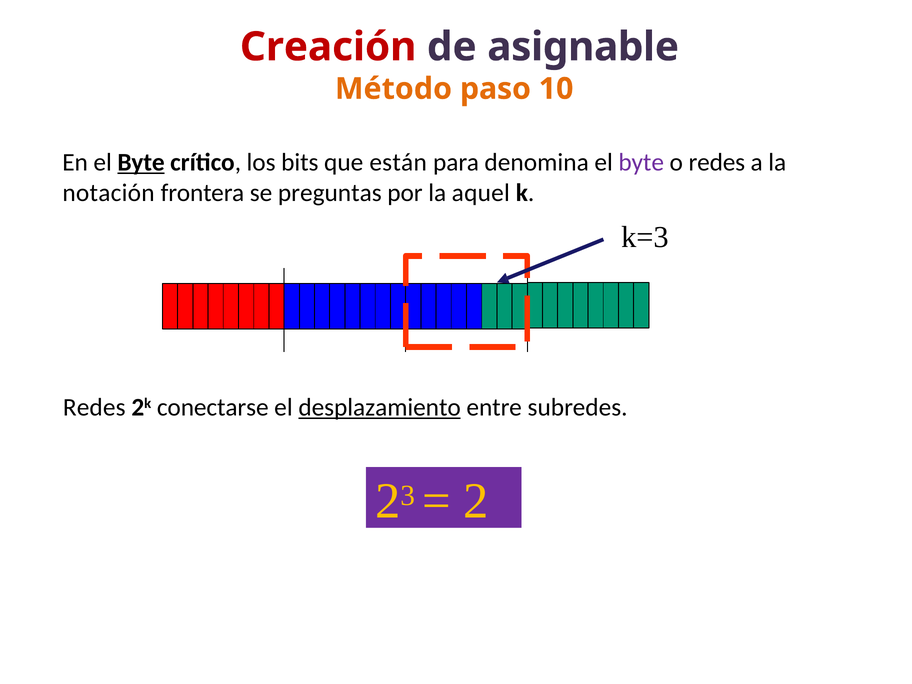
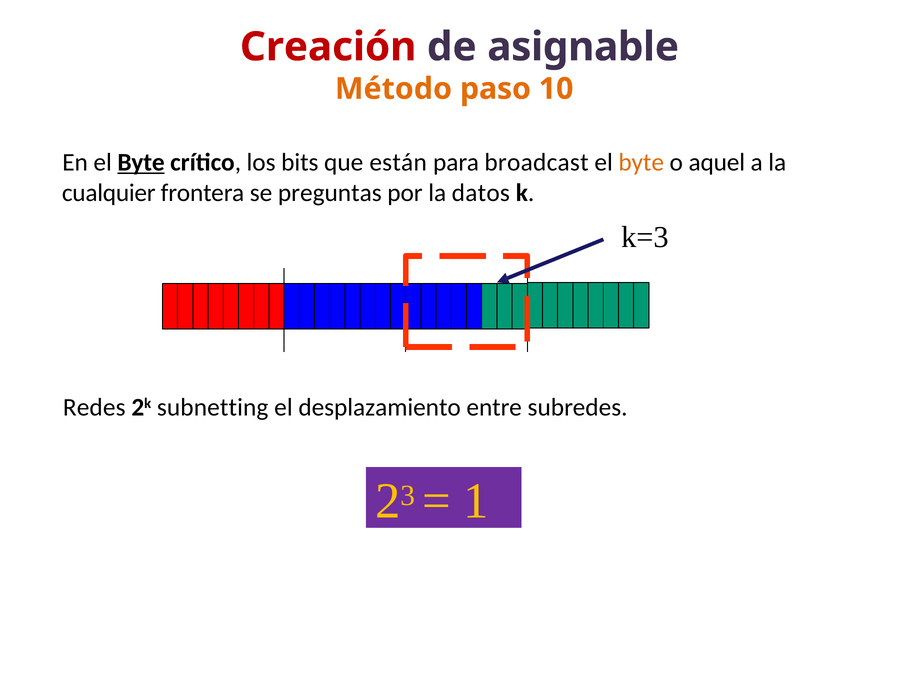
denomina: denomina -> broadcast (537, 162)
byte colour: purple -> orange (641, 162)
o redes: redes -> aquel (717, 162)
notación: notación -> cualquier (109, 193)
aquel: aquel -> datos (481, 193)
conectarse: conectarse -> subnetting (213, 407)
desplazamiento underline: present -> none (380, 407)
2: 2 -> 1 (476, 501)
